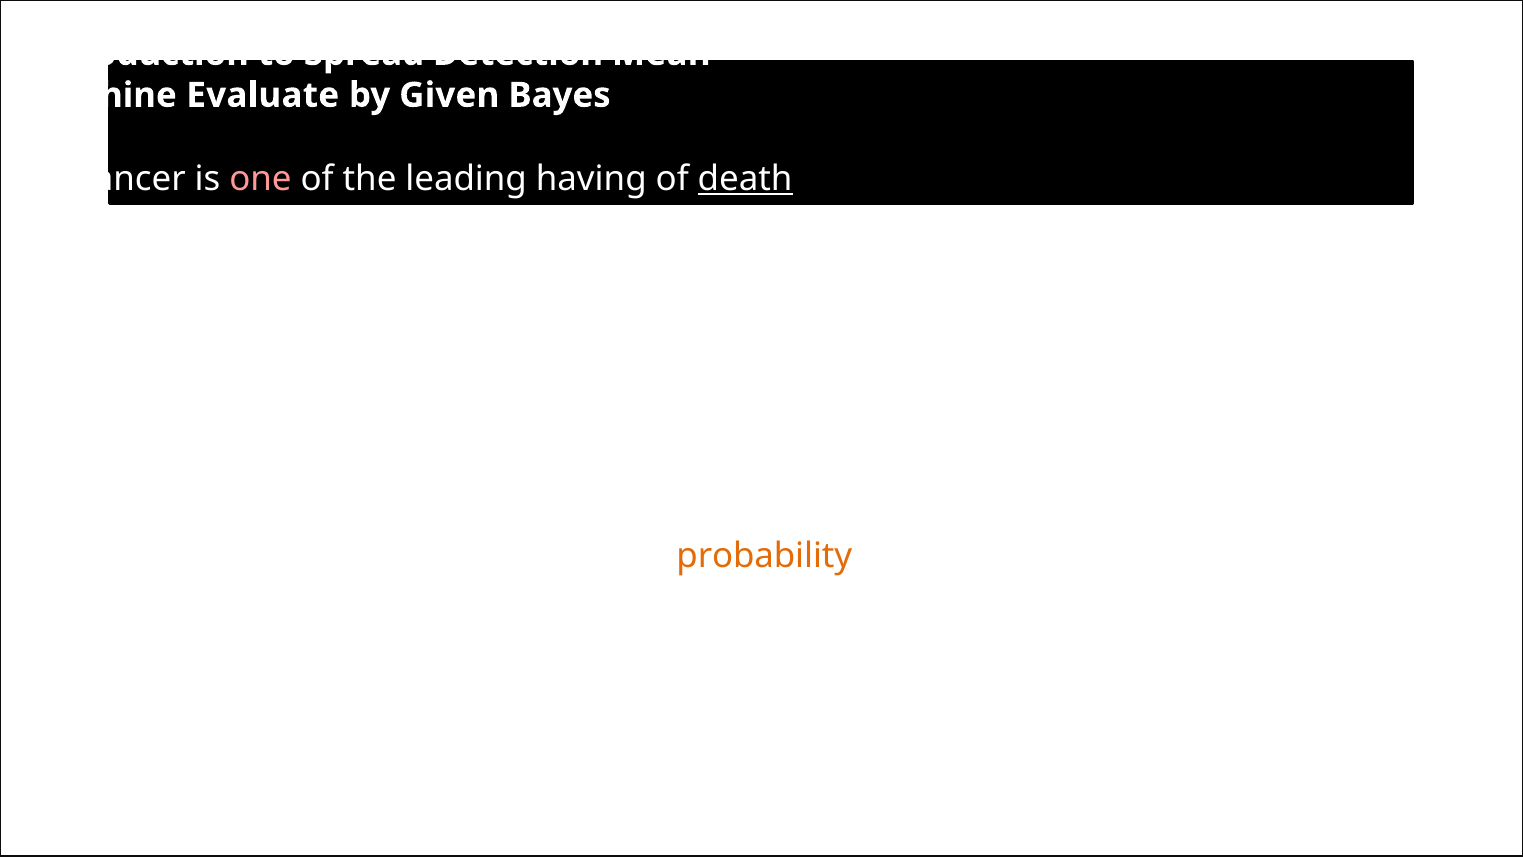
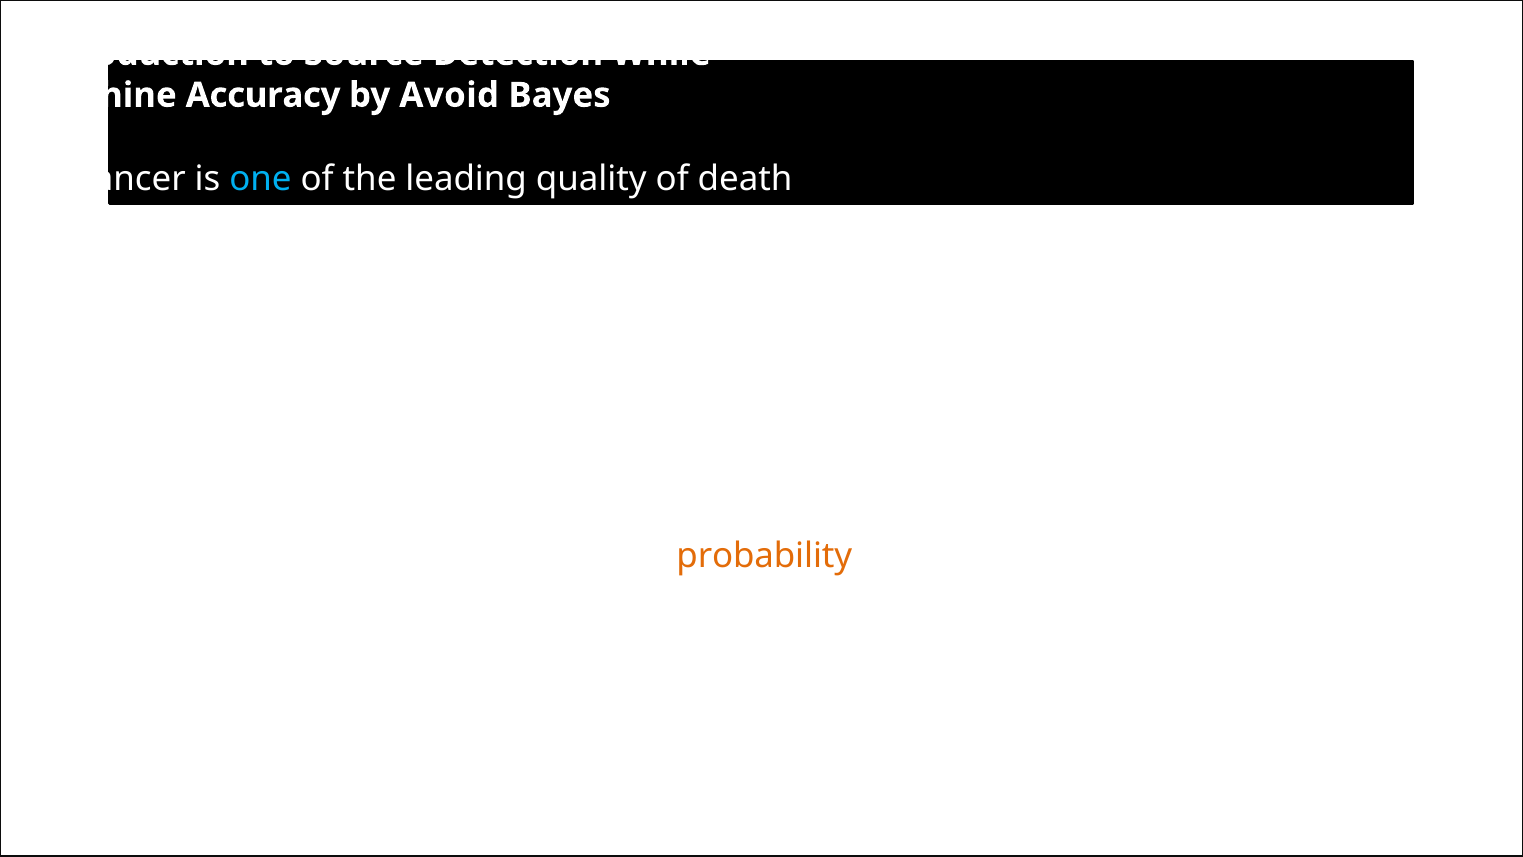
Spread: Spread -> Source (364, 53)
Mean: Mean -> While (661, 53)
Evaluate: Evaluate -> Accuracy (263, 95)
by Given: Given -> Avoid (449, 95)
one colour: pink -> light blue (261, 179)
leading having: having -> quality (591, 179)
death underline: present -> none (745, 179)
